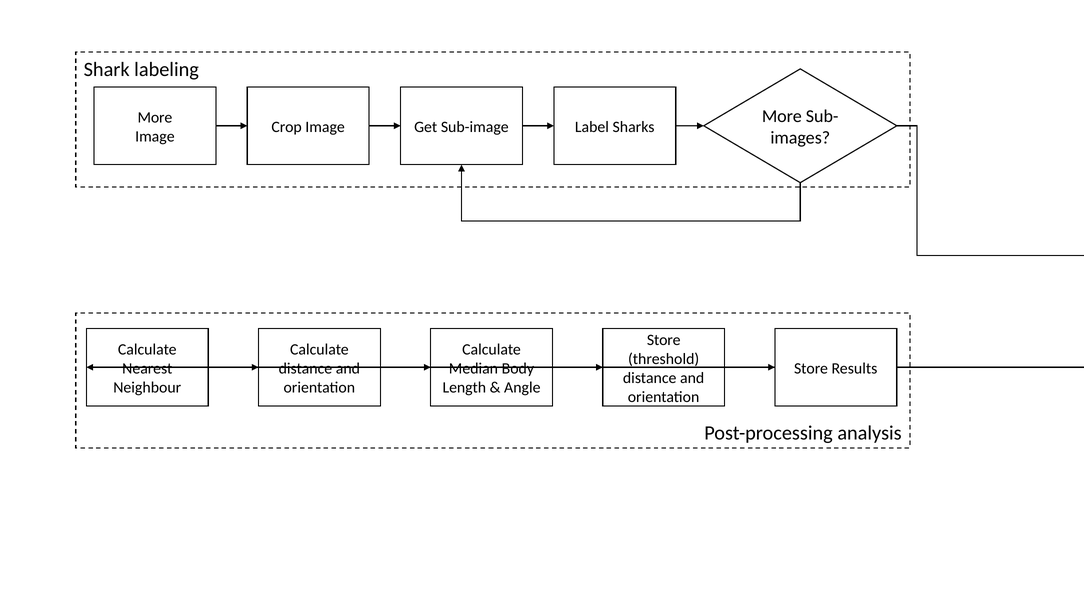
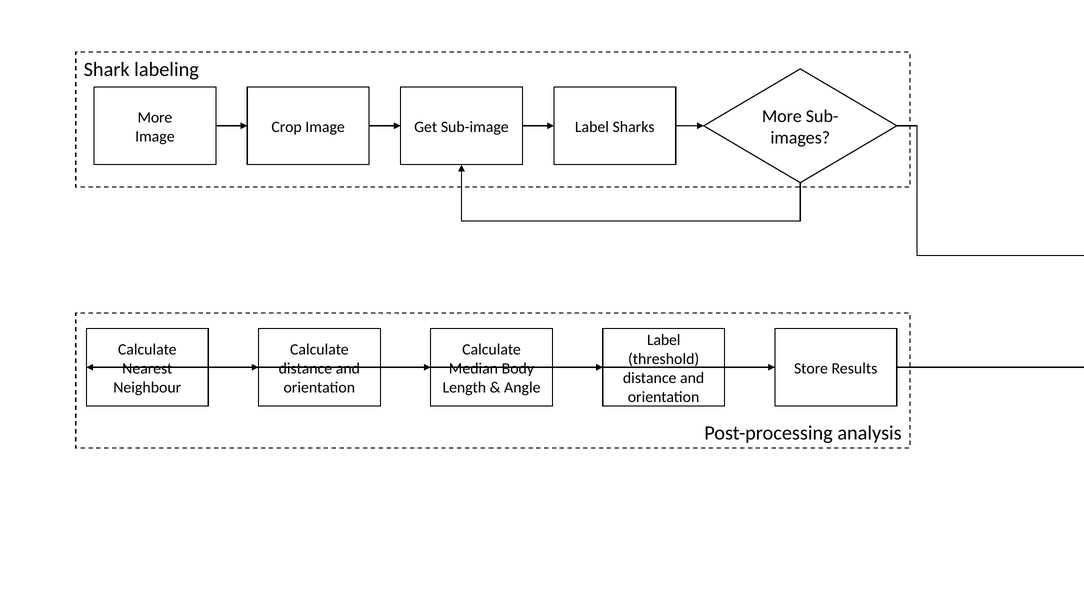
Store: Store -> Label (664, 340)
